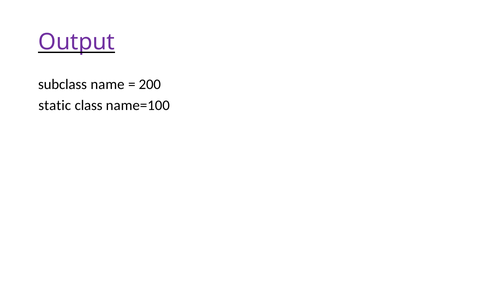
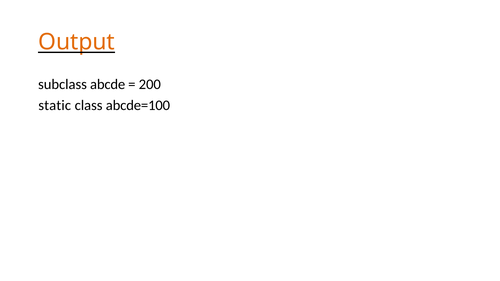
Output colour: purple -> orange (77, 42)
name: name -> abcde (108, 85)
name=100: name=100 -> abcde=100 (138, 106)
